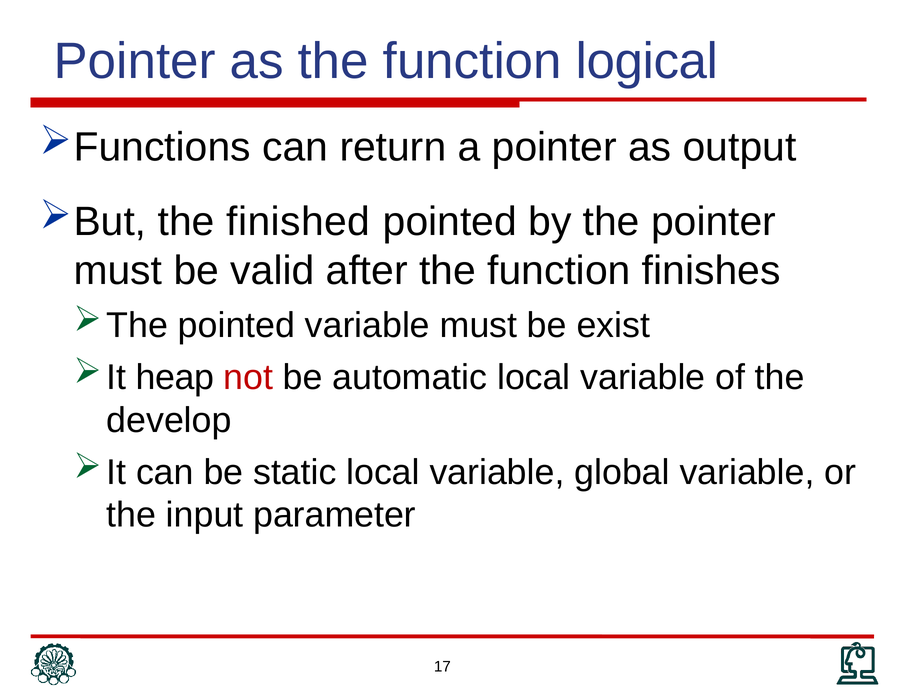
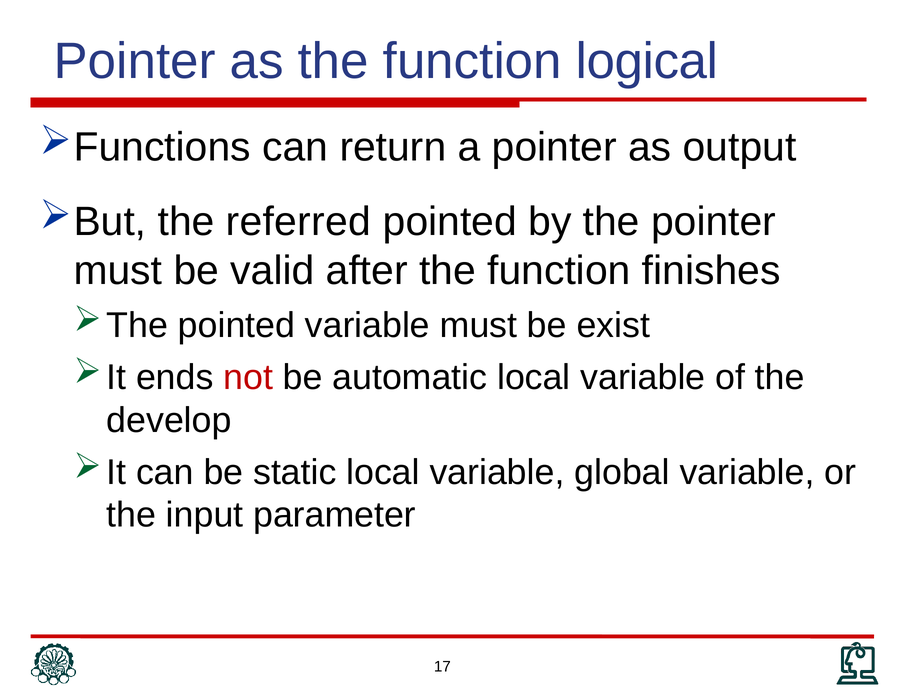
finished: finished -> referred (298, 222)
heap: heap -> ends (175, 377)
